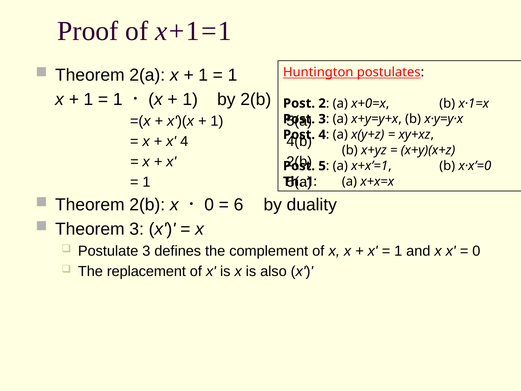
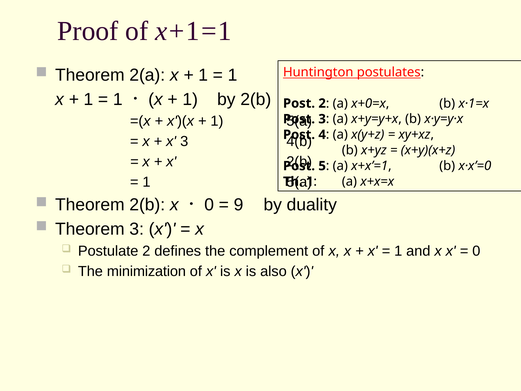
x 4: 4 -> 3 (184, 141)
6: 6 -> 9 (239, 205)
Postulate 3: 3 -> 2 (146, 251)
replacement: replacement -> minimization (146, 271)
